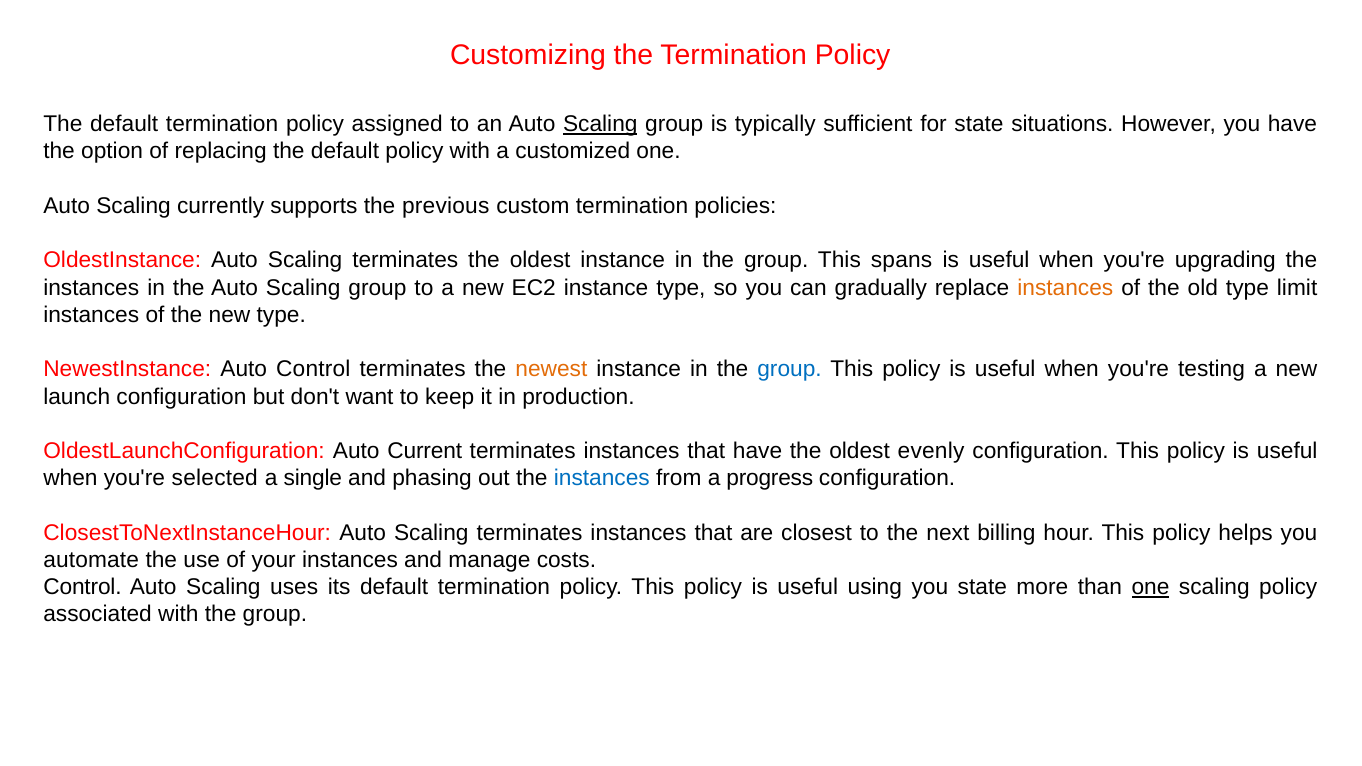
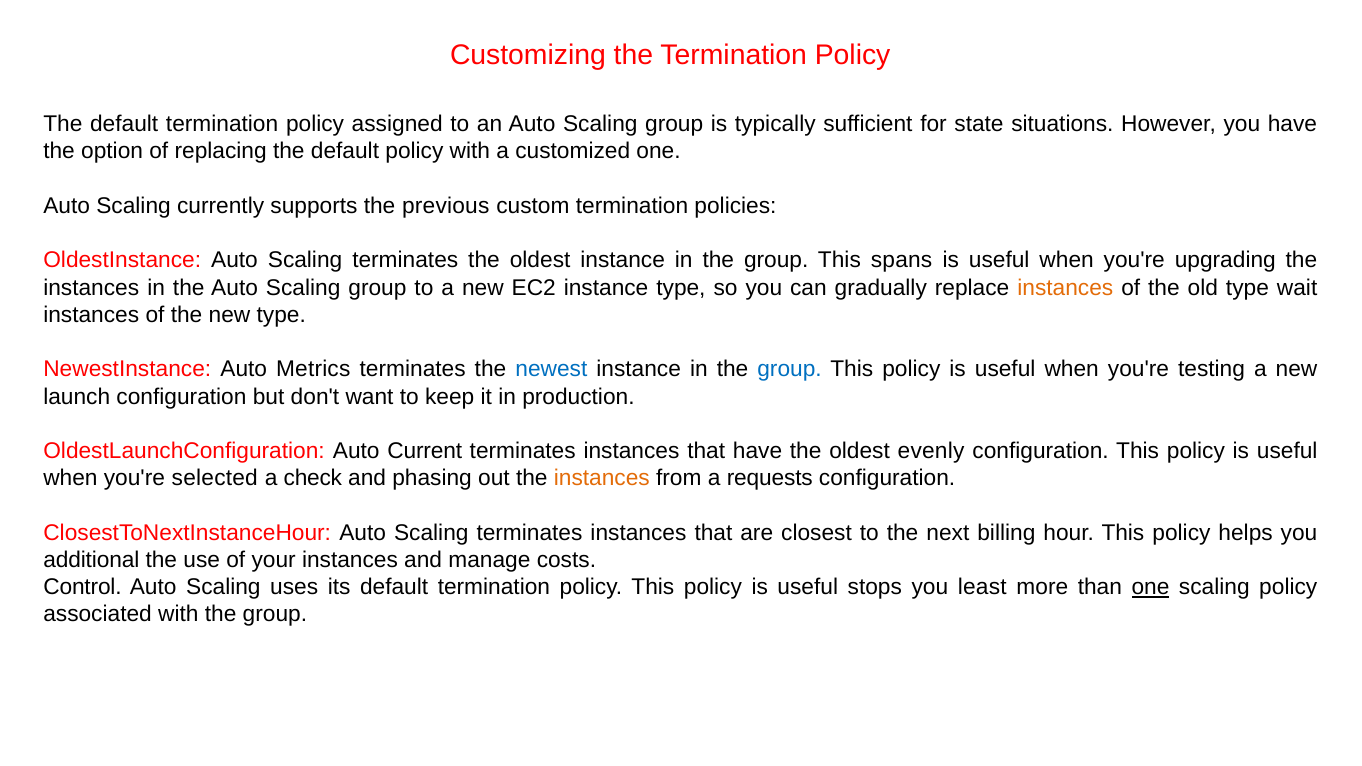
Scaling underline: present -> none (600, 124)
limit: limit -> wait (1297, 288)
Auto Control: Control -> Metrics (313, 369)
newest colour: orange -> blue (551, 369)
single: single -> check (313, 478)
instances colour: blue -> orange (602, 478)
progress: progress -> requests (770, 478)
automate: automate -> additional (91, 560)
using: using -> stops (875, 587)
you state: state -> least (982, 587)
